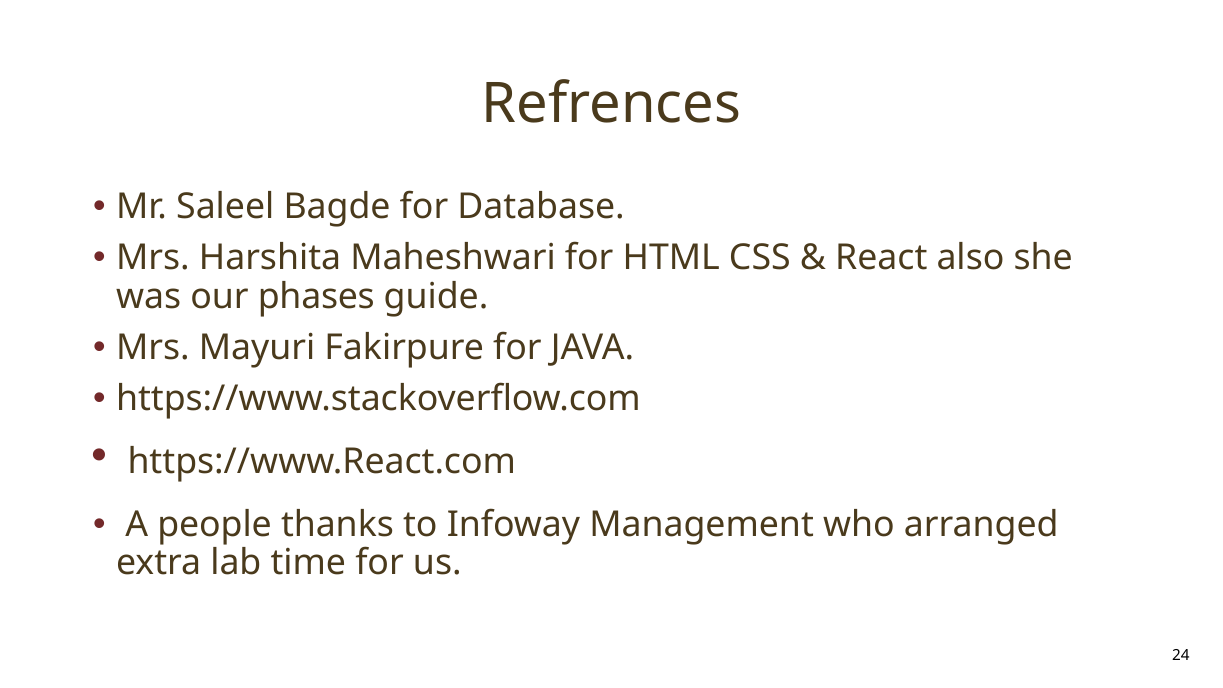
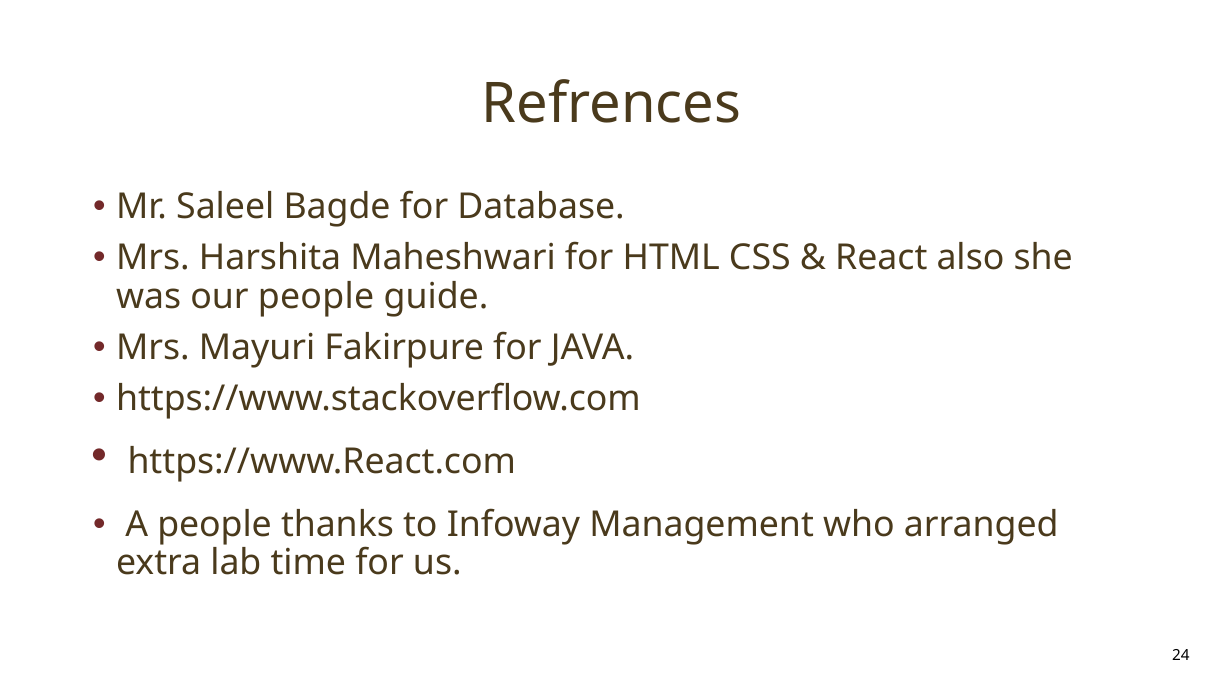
our phases: phases -> people (316, 296)
